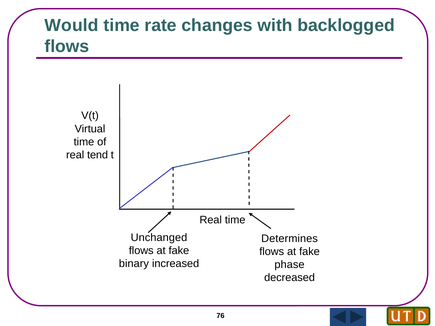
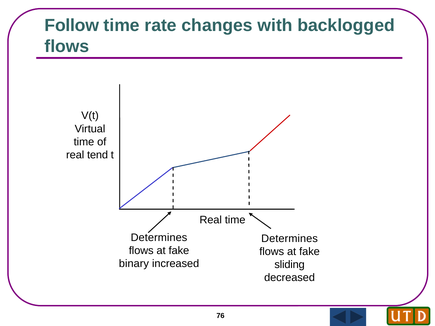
Would: Would -> Follow (72, 26)
Unchanged: Unchanged -> Determines (159, 238)
phase: phase -> sliding (290, 265)
